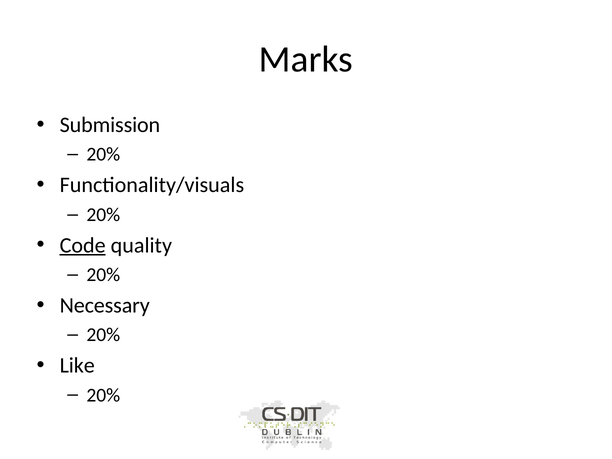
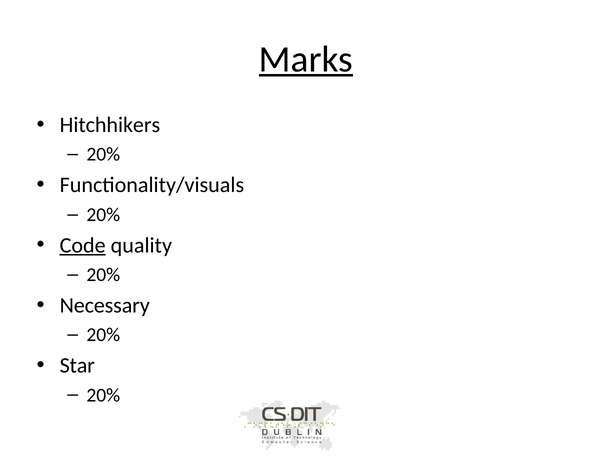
Marks underline: none -> present (306, 59)
Submission: Submission -> Hitchhikers (110, 125)
Like: Like -> Star (77, 366)
